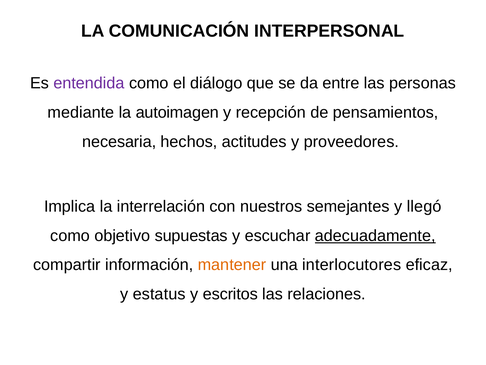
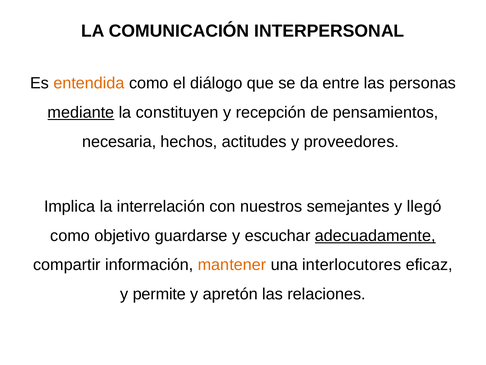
entendida colour: purple -> orange (89, 83)
mediante underline: none -> present (81, 112)
autoimagen: autoimagen -> constituyen (177, 112)
supuestas: supuestas -> guardarse (191, 235)
estatus: estatus -> permite (159, 294)
escritos: escritos -> apretón (230, 294)
